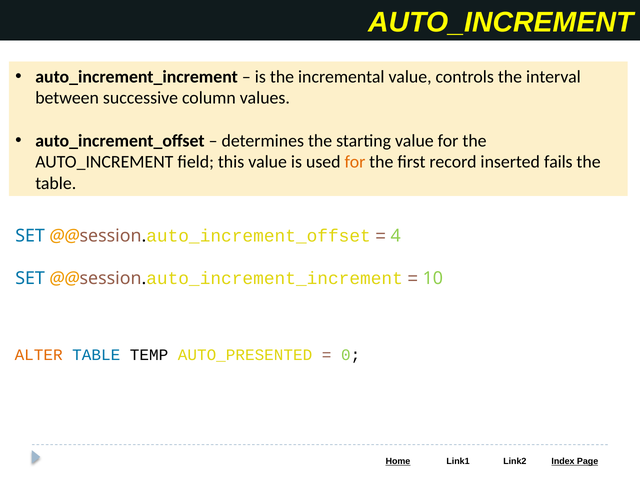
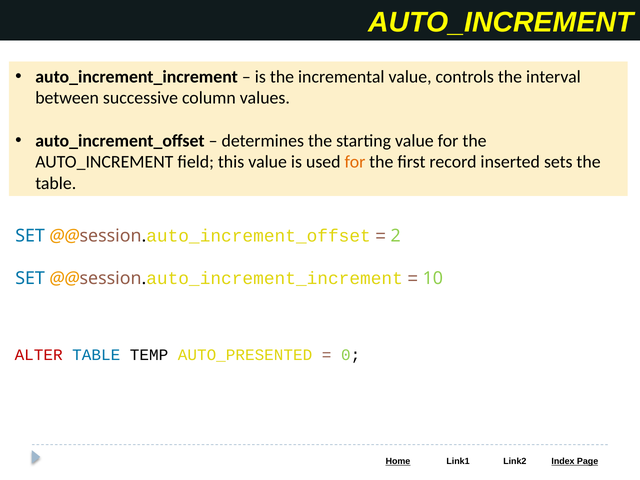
fails: fails -> sets (558, 162)
4: 4 -> 2 (396, 236)
ALTER colour: orange -> red (39, 355)
